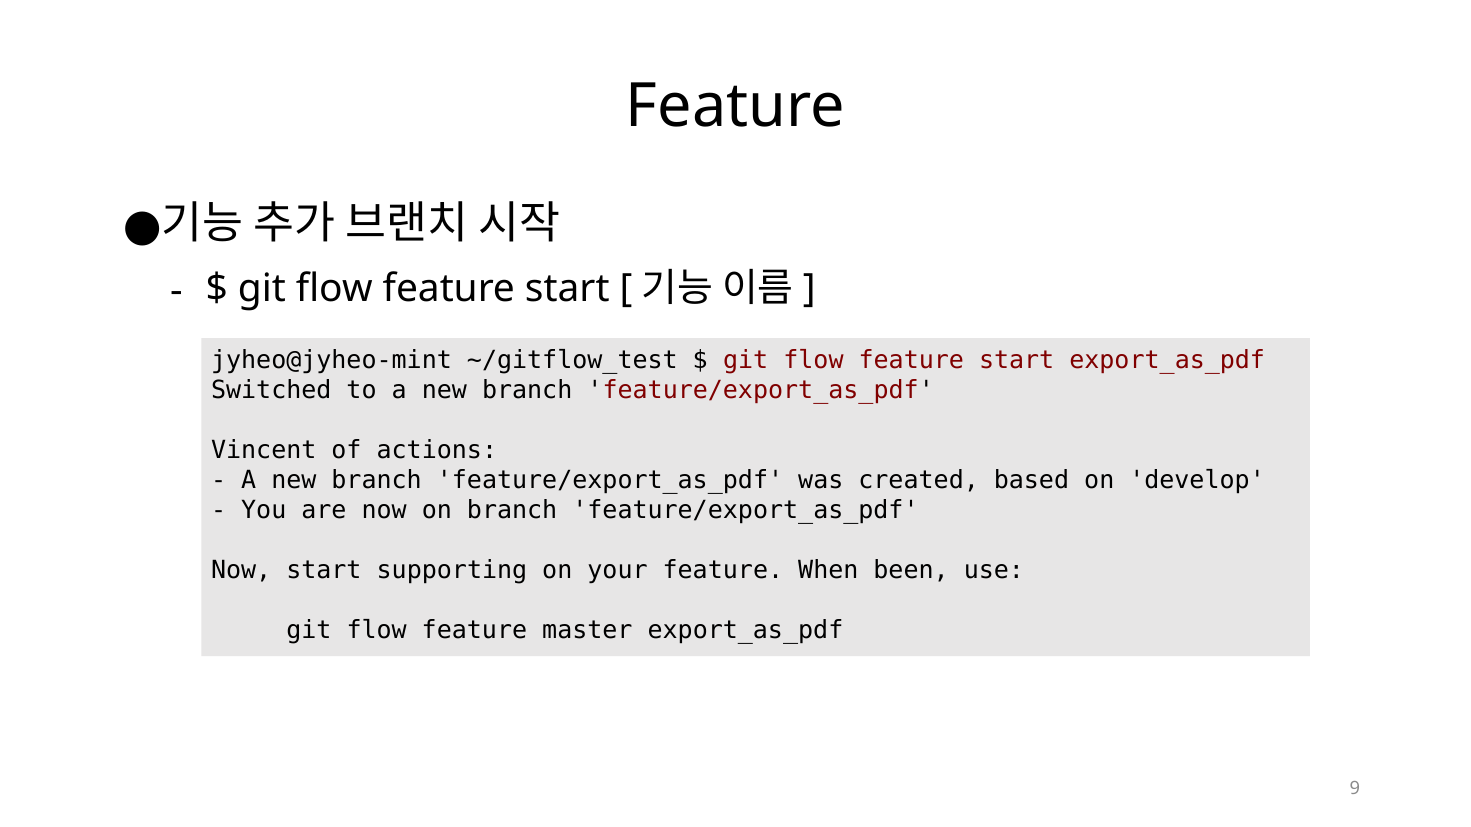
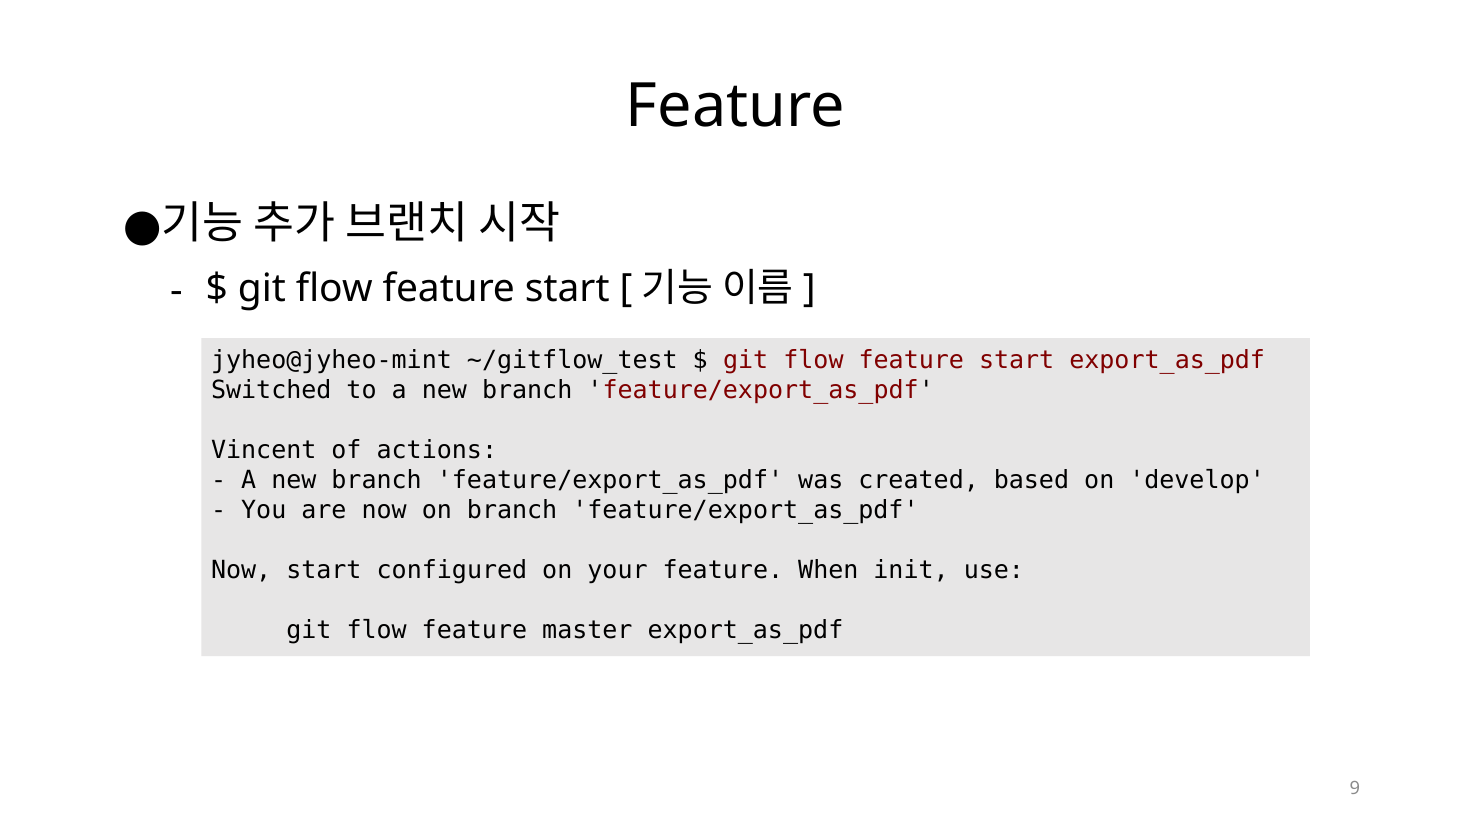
supporting: supporting -> configured (452, 570)
been: been -> init (911, 570)
